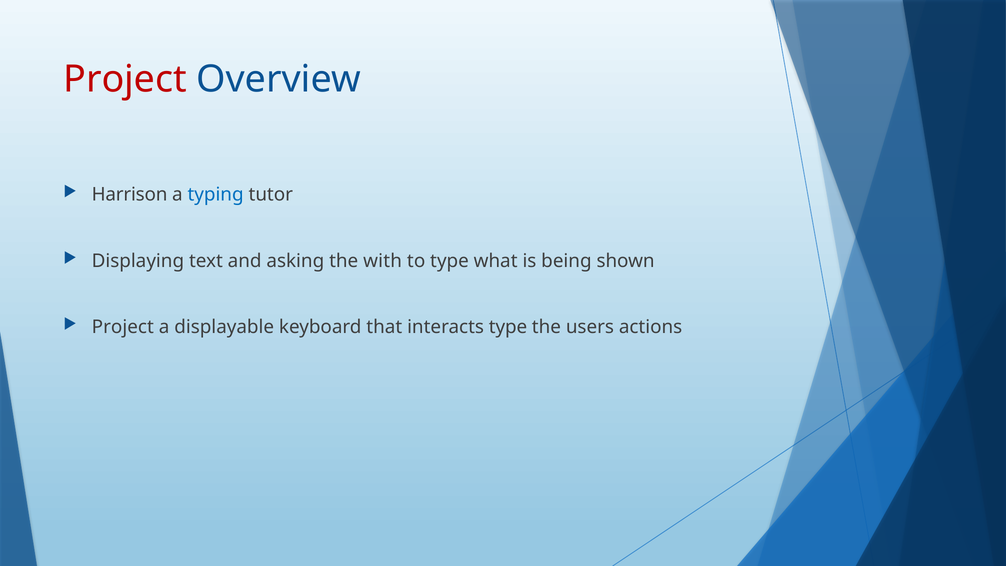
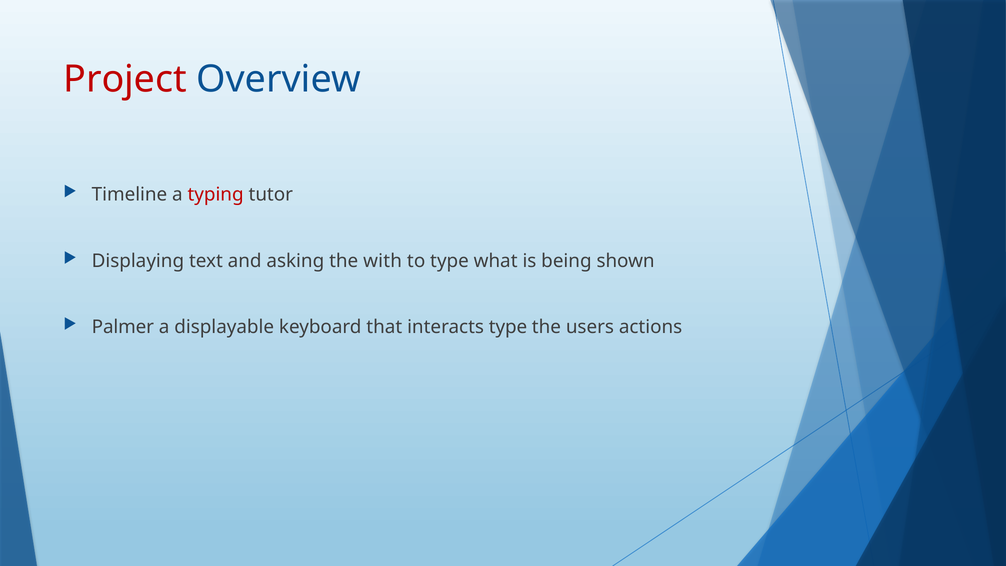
Harrison: Harrison -> Timeline (129, 195)
typing colour: blue -> red (216, 195)
Project: Project -> Palmer (123, 327)
